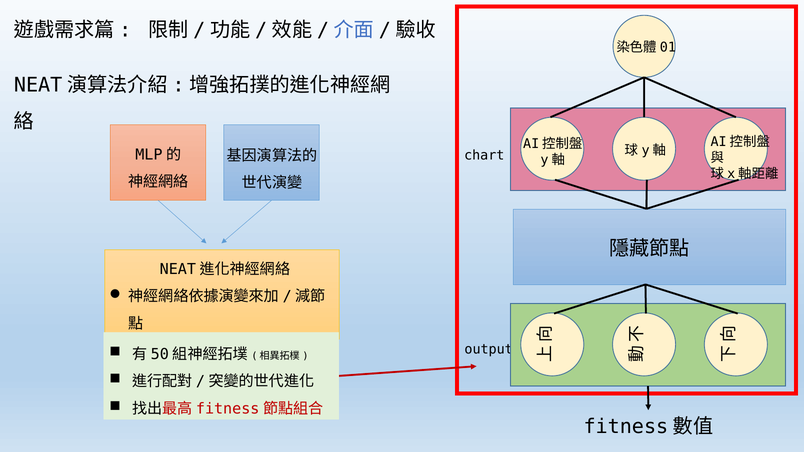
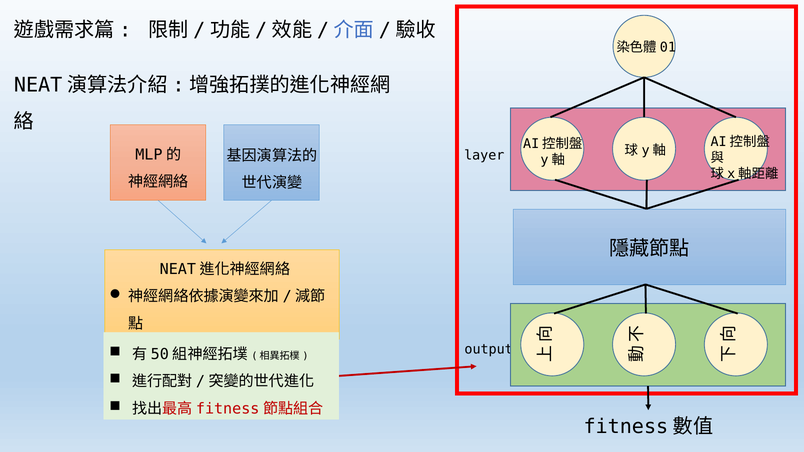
chart: chart -> layer (484, 155)
